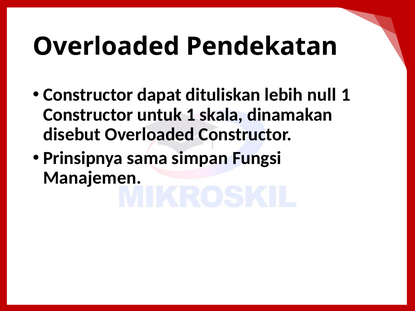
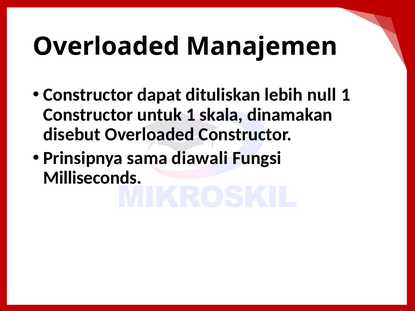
Pendekatan: Pendekatan -> Manajemen (262, 46)
simpan: simpan -> diawali (200, 158)
Manajemen: Manajemen -> Milliseconds (92, 178)
